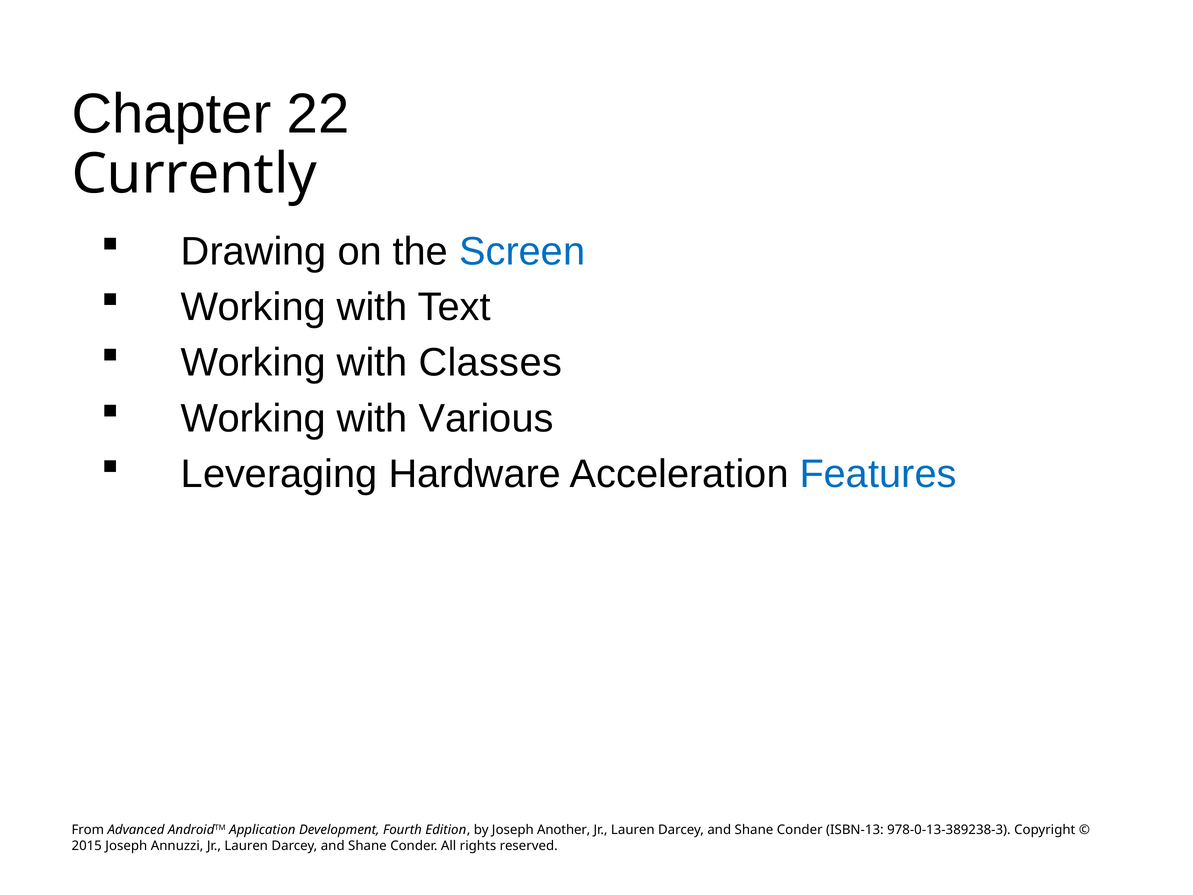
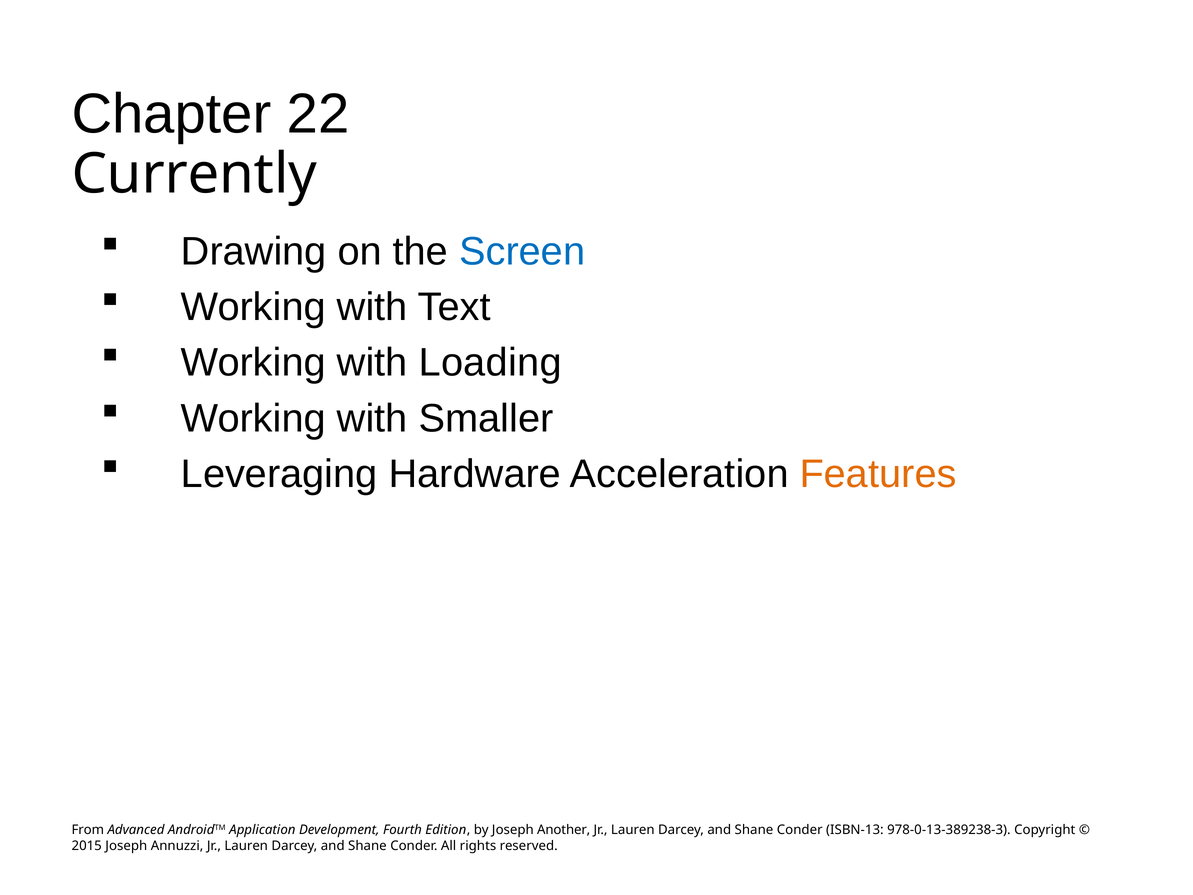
Classes: Classes -> Loading (490, 363)
Various: Various -> Smaller (486, 418)
Features colour: blue -> orange (878, 474)
